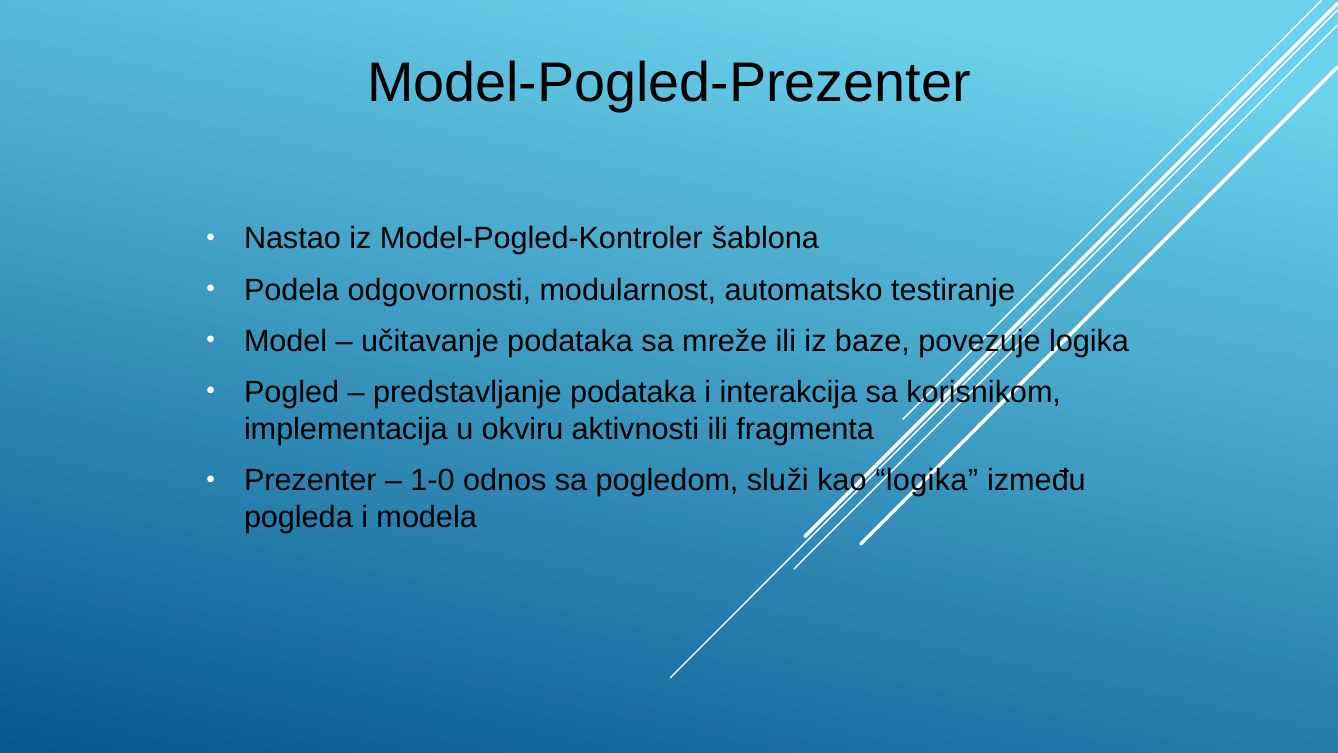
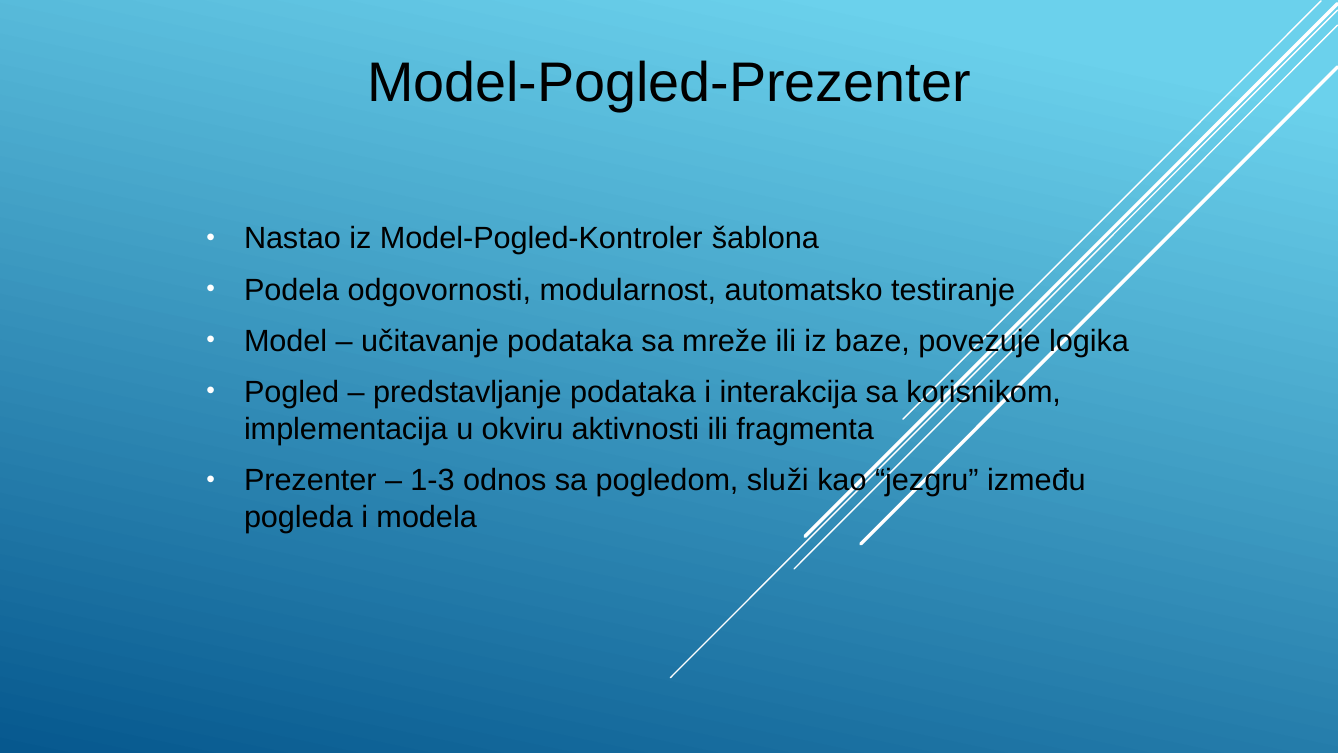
1-0: 1-0 -> 1-3 (433, 481)
kao logika: logika -> jezgru (927, 481)
